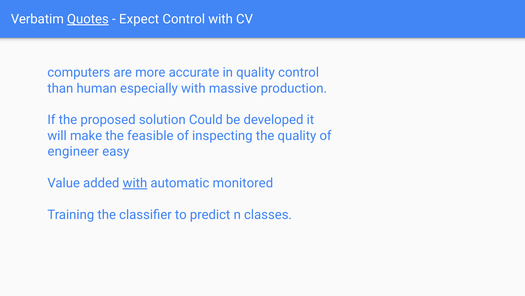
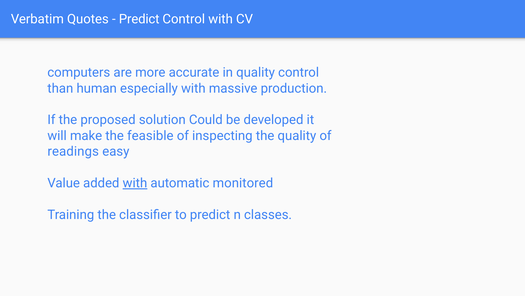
Quotes underline: present -> none (88, 19)
Expect: Expect -> Predict (139, 19)
engineer: engineer -> readings (73, 151)
